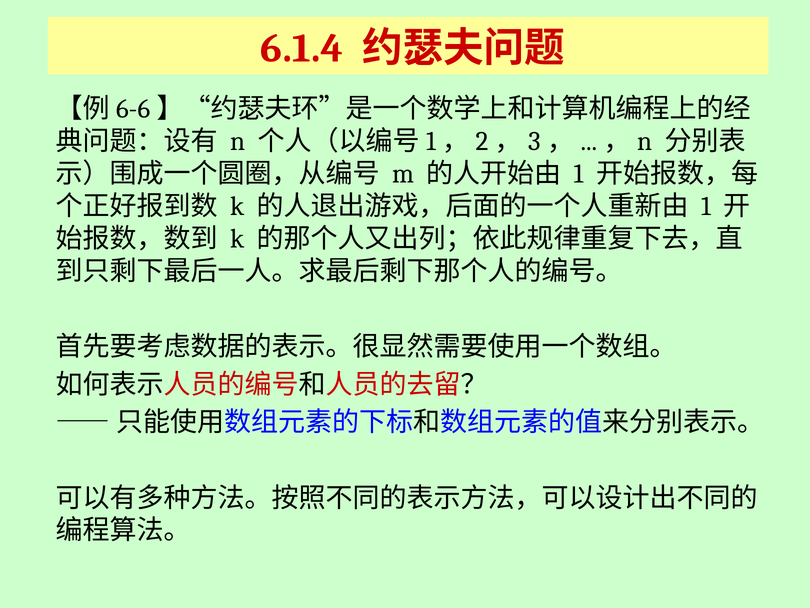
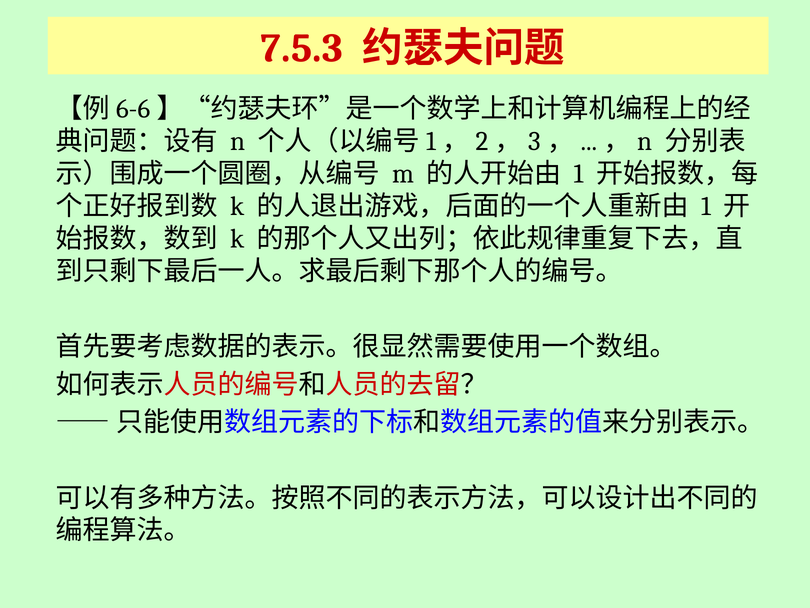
6.1.4: 6.1.4 -> 7.5.3 (302, 48)
